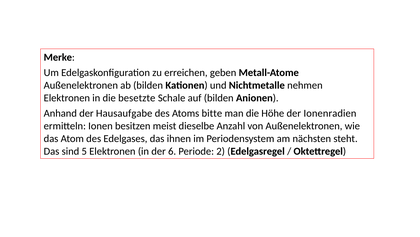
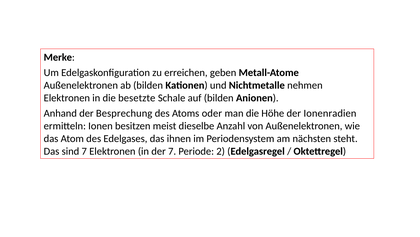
Hausaufgabe: Hausaufgabe -> Besprechung (124, 113)
bitte: bitte -> oder (212, 113)
sind 5: 5 -> 7 (84, 151)
der 6: 6 -> 7 (172, 151)
